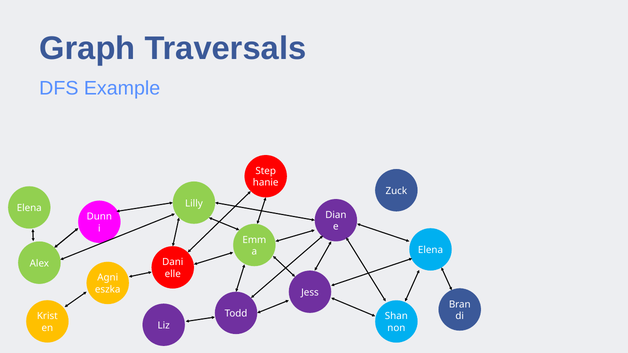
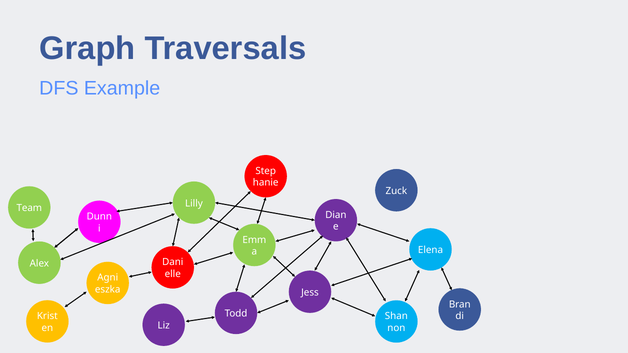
Elena: Elena -> Team (29, 208)
